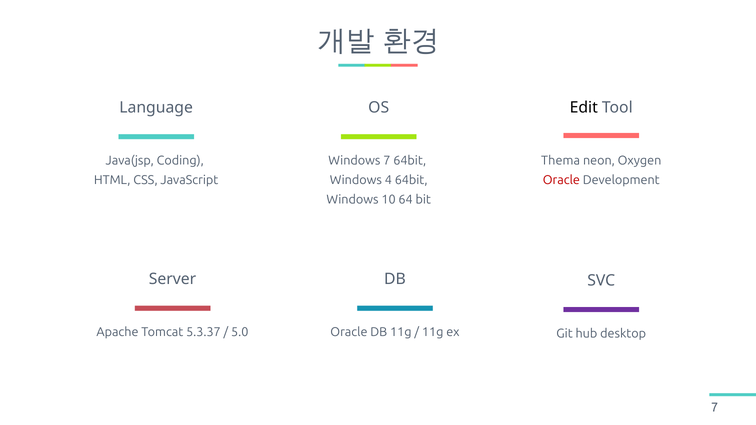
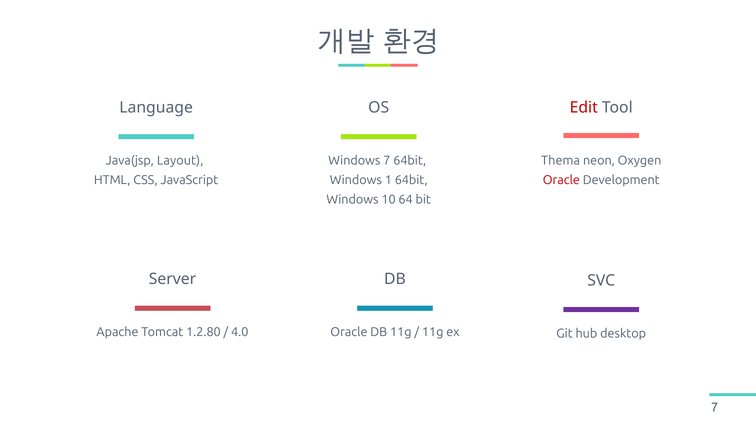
Edit colour: black -> red (584, 108)
Coding: Coding -> Layout (180, 161)
4: 4 -> 1 (388, 180)
5.3.37: 5.3.37 -> 1.2.80 (203, 332)
5.0: 5.0 -> 4.0 (240, 332)
